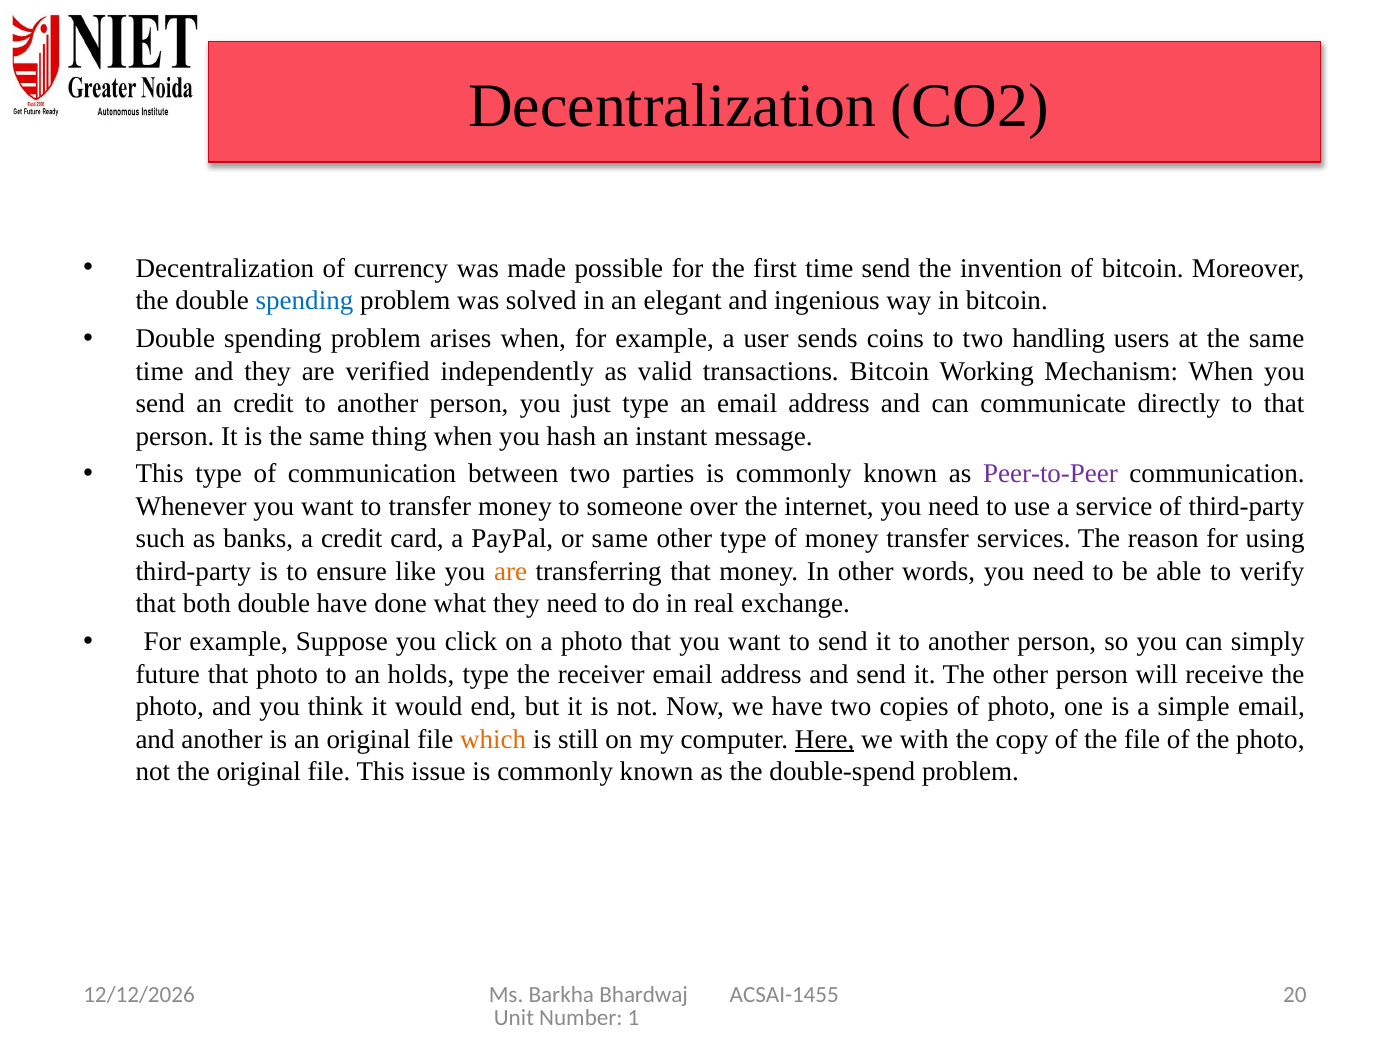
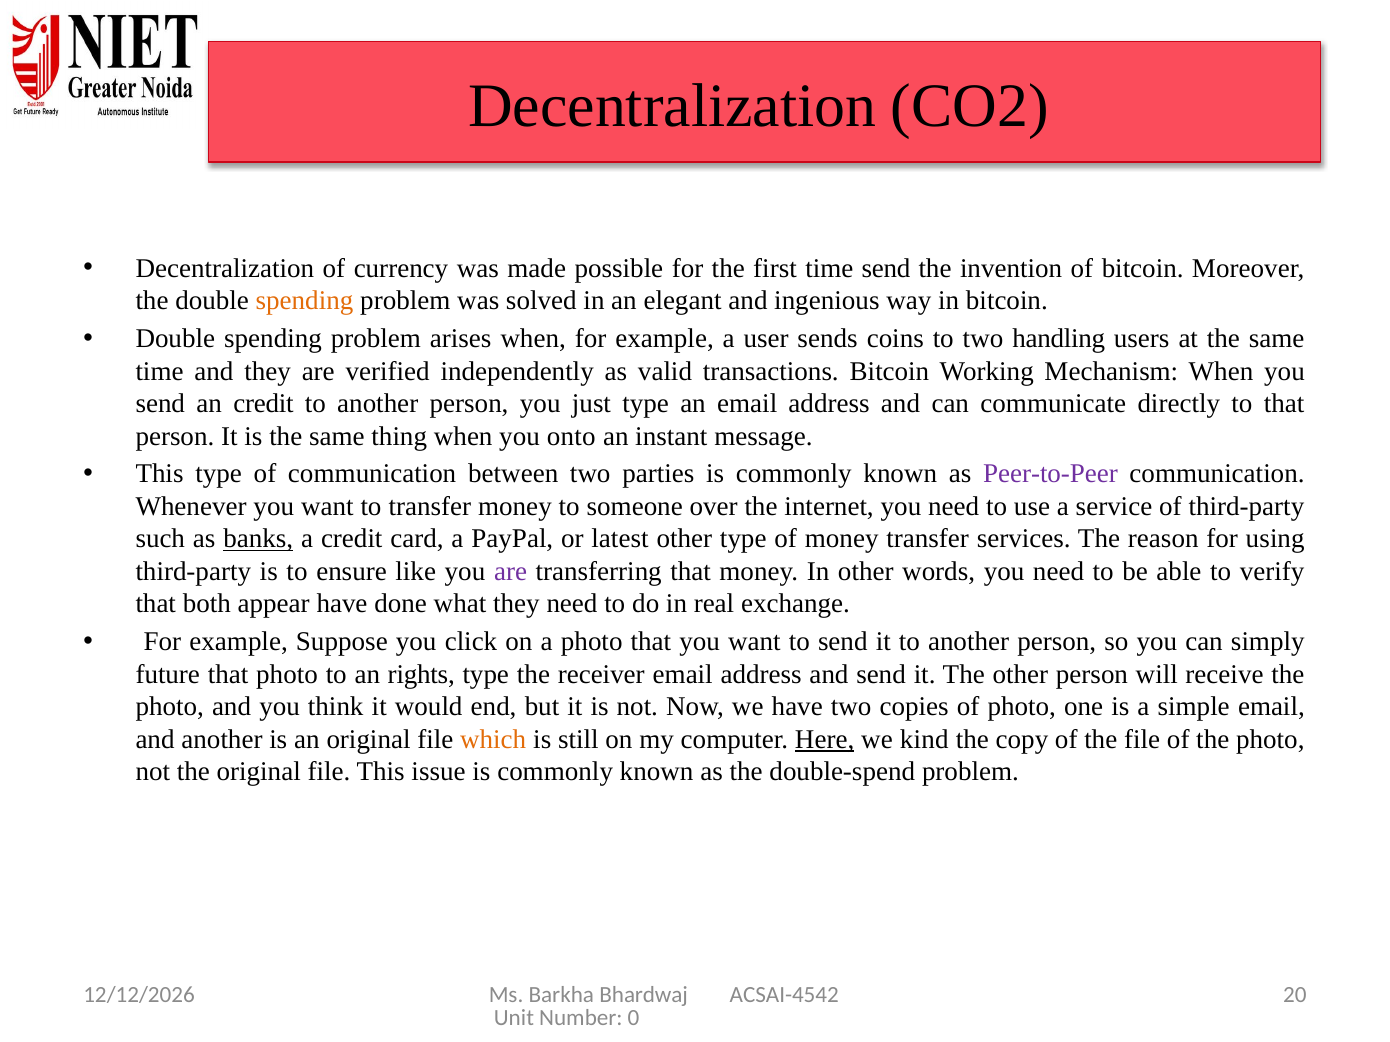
spending colour: blue -> orange (304, 301)
hash: hash -> onto (571, 436)
banks underline: none -> present (258, 539)
or same: same -> latest (620, 539)
are colour: orange -> purple (511, 572)
both double: double -> appear (274, 604)
holds: holds -> rights (421, 675)
with: with -> kind (924, 740)
ACSAI-1455: ACSAI-1455 -> ACSAI-4542 (784, 995)
1: 1 -> 0 (634, 1018)
